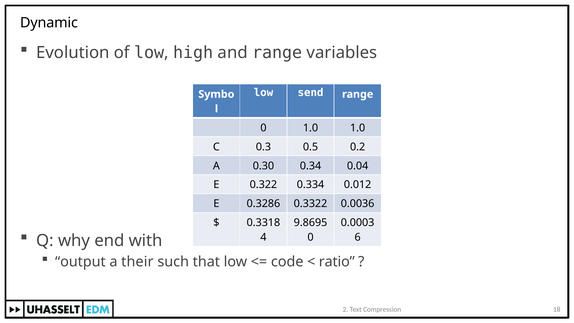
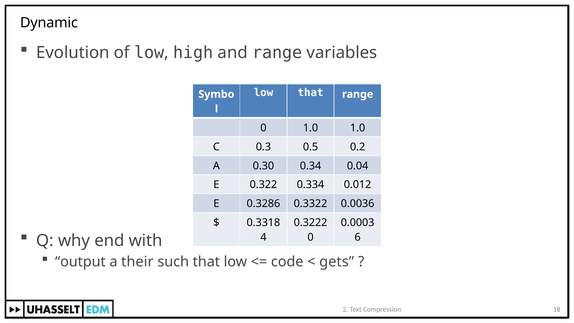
low send: send -> that (311, 93)
9.8695: 9.8695 -> 0.3222 (311, 223)
ratio: ratio -> gets (337, 262)
